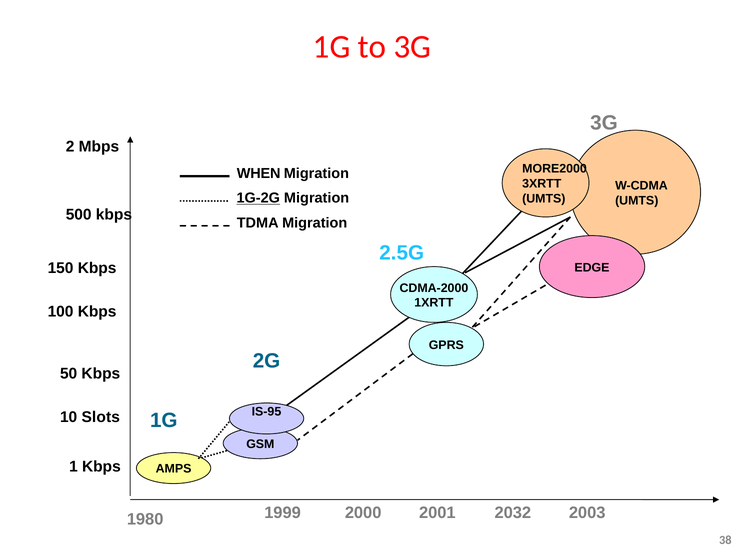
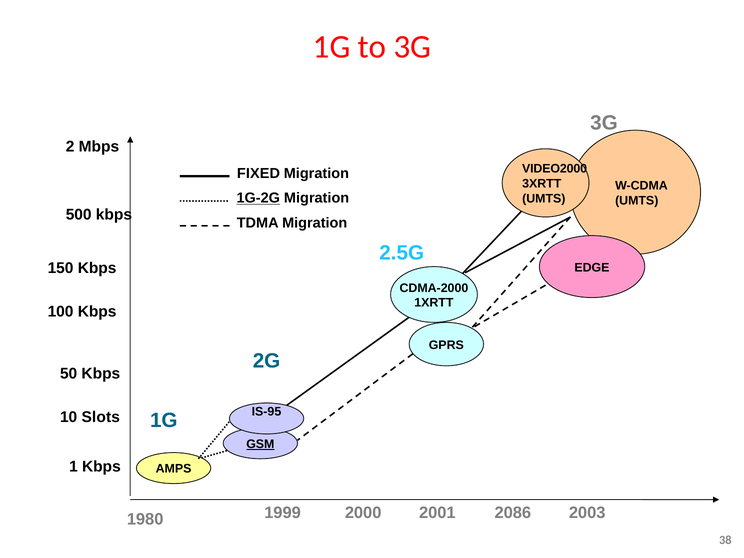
MORE2000: MORE2000 -> VIDEO2000 (555, 169)
WHEN: WHEN -> FIXED (258, 173)
GSM underline: none -> present (260, 444)
2032: 2032 -> 2086 (513, 513)
